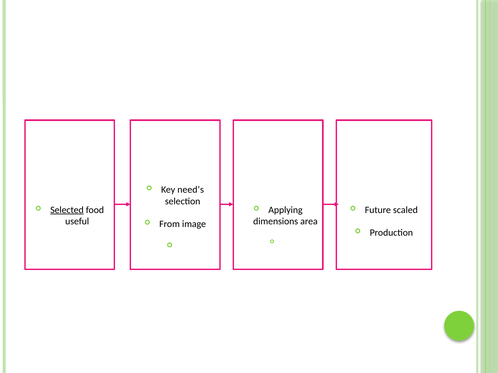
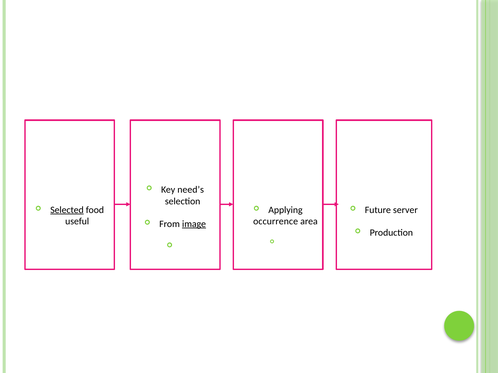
scaled: scaled -> server (405, 210)
dimensions: dimensions -> occurrence (276, 222)
image underline: none -> present (194, 224)
